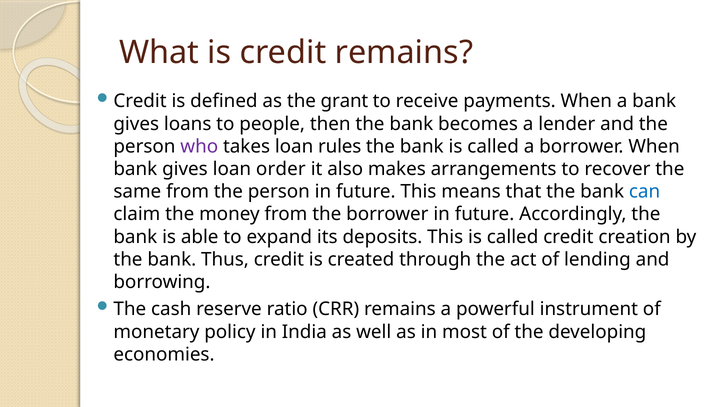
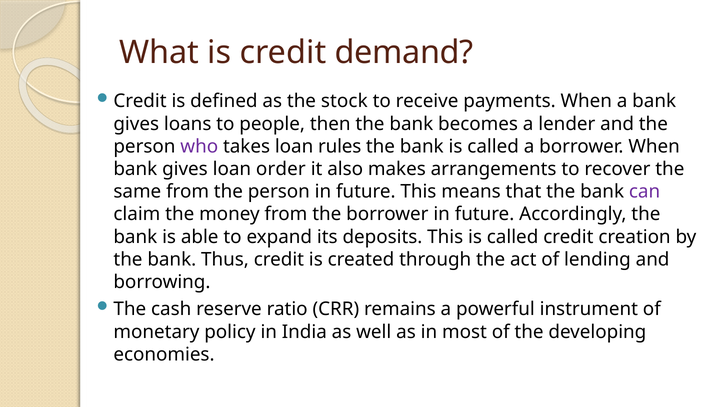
credit remains: remains -> demand (404, 53)
grant: grant -> stock (344, 101)
can colour: blue -> purple (645, 192)
